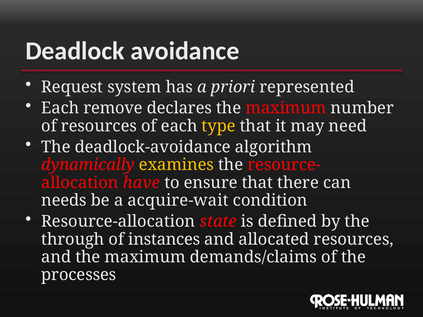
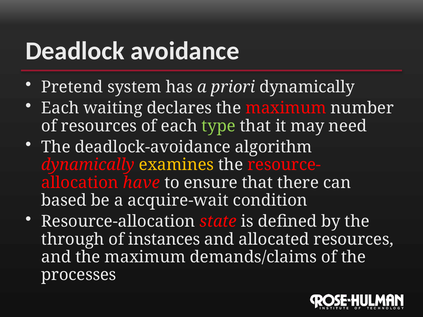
Request: Request -> Pretend (72, 87)
priori represented: represented -> dynamically (307, 87)
remove: remove -> waiting (113, 108)
type colour: yellow -> light green (219, 126)
needs: needs -> based (64, 201)
